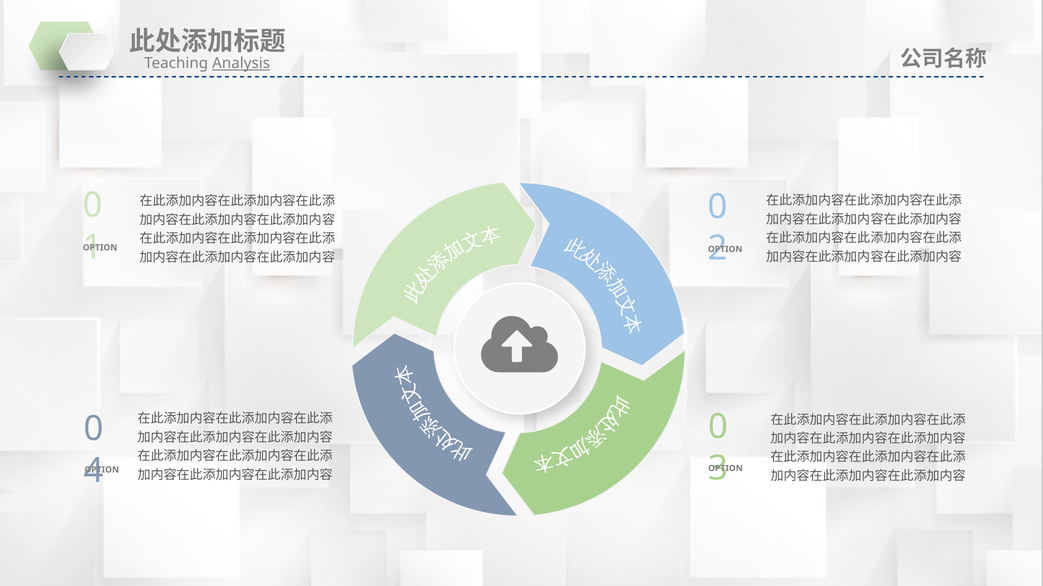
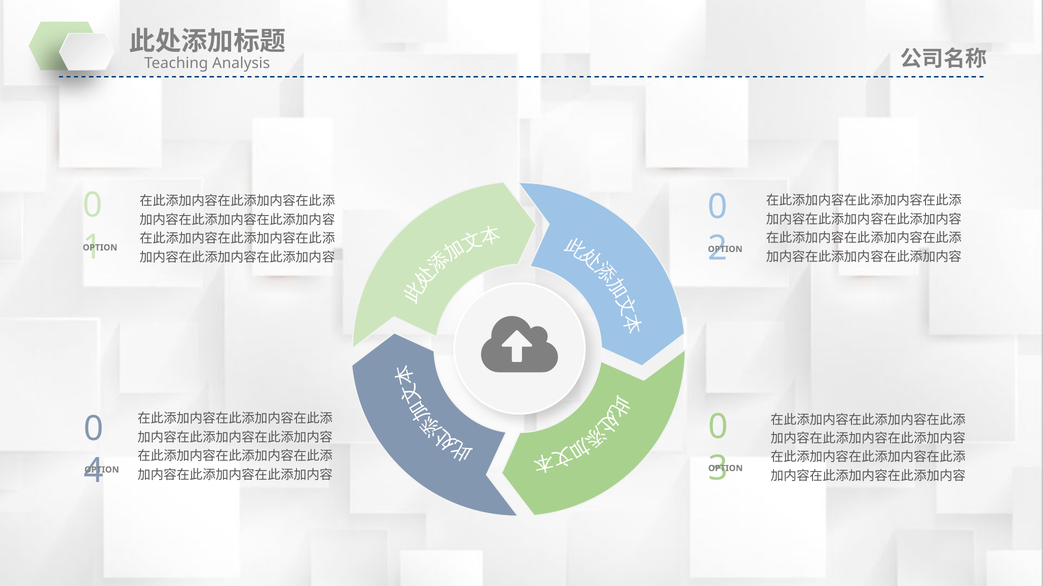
Analysis underline: present -> none (241, 63)
